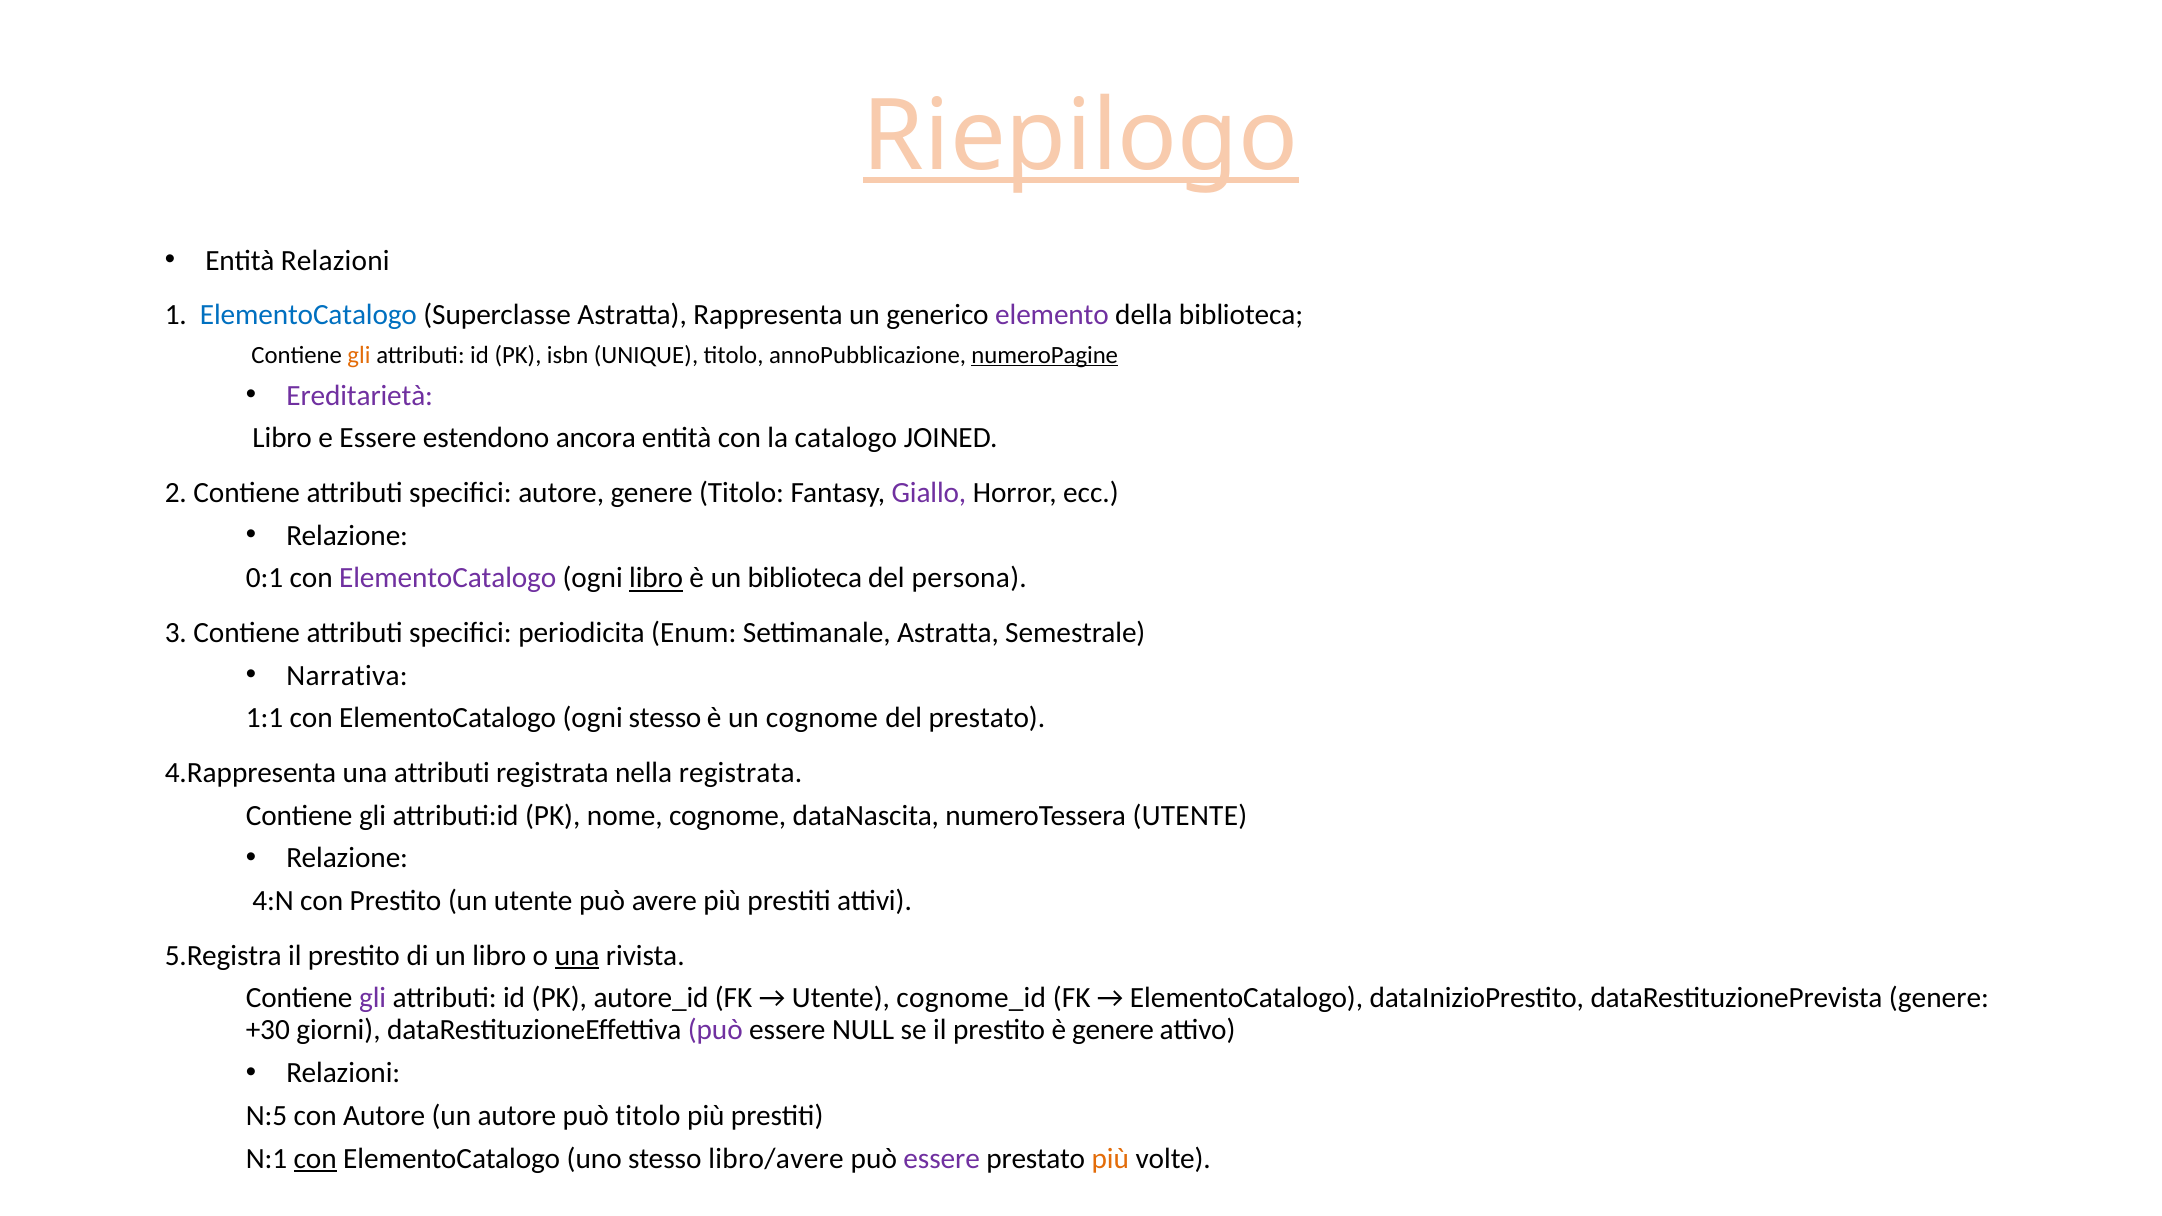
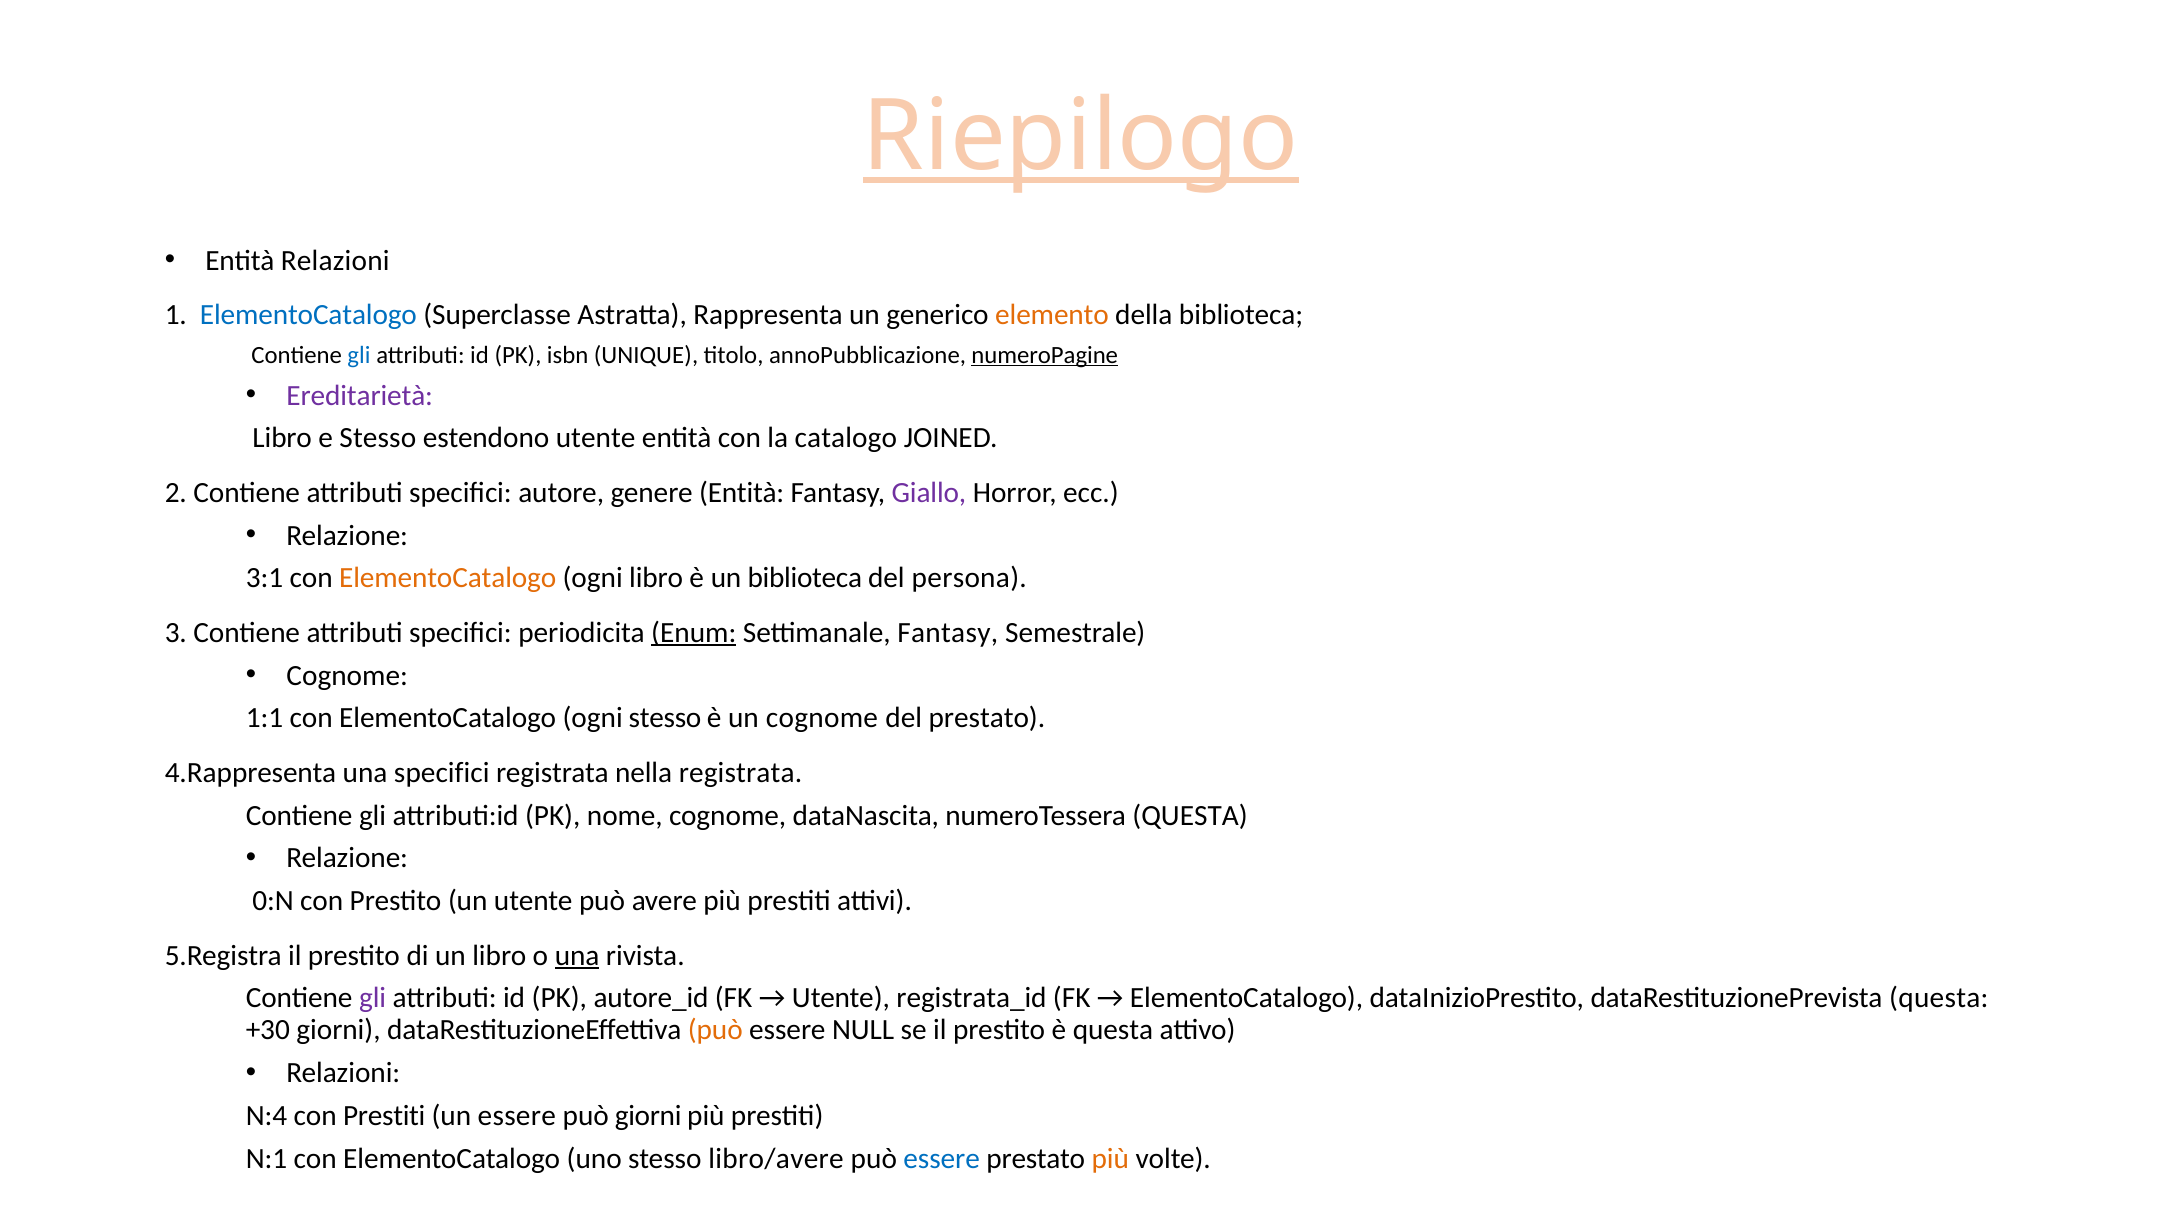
elemento colour: purple -> orange (1052, 315)
gli colour: orange -> blue (359, 355)
e Essere: Essere -> Stesso (378, 438)
estendono ancora: ancora -> utente (596, 438)
genere Titolo: Titolo -> Entità (742, 493)
0:1: 0:1 -> 3:1 (265, 578)
ElementoCatalogo colour: purple -> orange (448, 578)
libro underline: present -> none (656, 578)
Enum underline: none -> present (694, 633)
Settimanale Astratta: Astratta -> Fantasy (948, 633)
Narrativa: Narrativa -> Cognome (347, 675)
una attributi: attributi -> specifici (442, 773)
numeroTessera UTENTE: UTENTE -> QUESTA (1190, 815)
4:N: 4:N -> 0:N (273, 901)
cognome_id: cognome_id -> registrata_id (971, 998)
dataRestituzionePrevista genere: genere -> questa (1939, 998)
può colour: purple -> orange (715, 1030)
è genere: genere -> questa (1113, 1030)
N:5: N:5 -> N:4 (267, 1116)
con Autore: Autore -> Prestiti (384, 1116)
un autore: autore -> essere (517, 1116)
può titolo: titolo -> giorni (648, 1116)
con underline: present -> none (315, 1159)
essere colour: purple -> blue (942, 1159)
